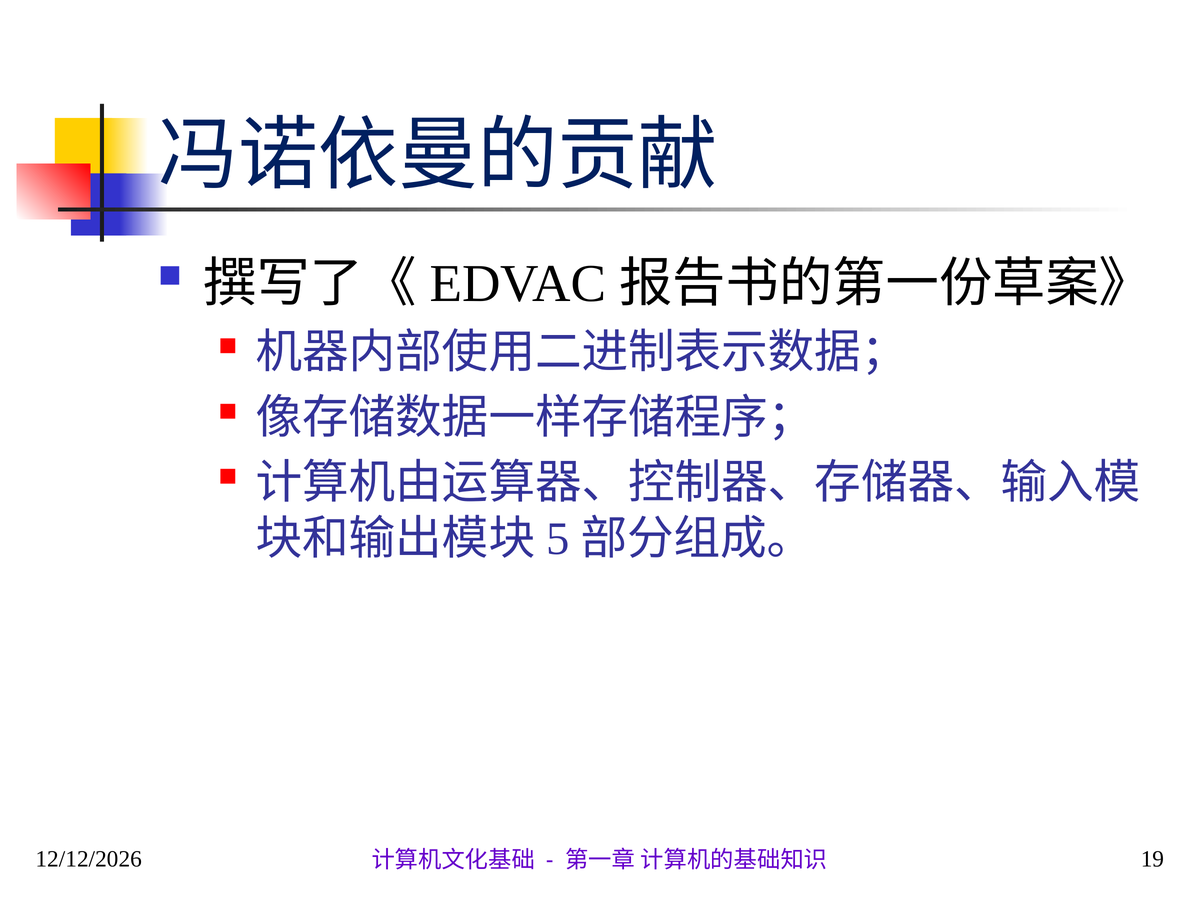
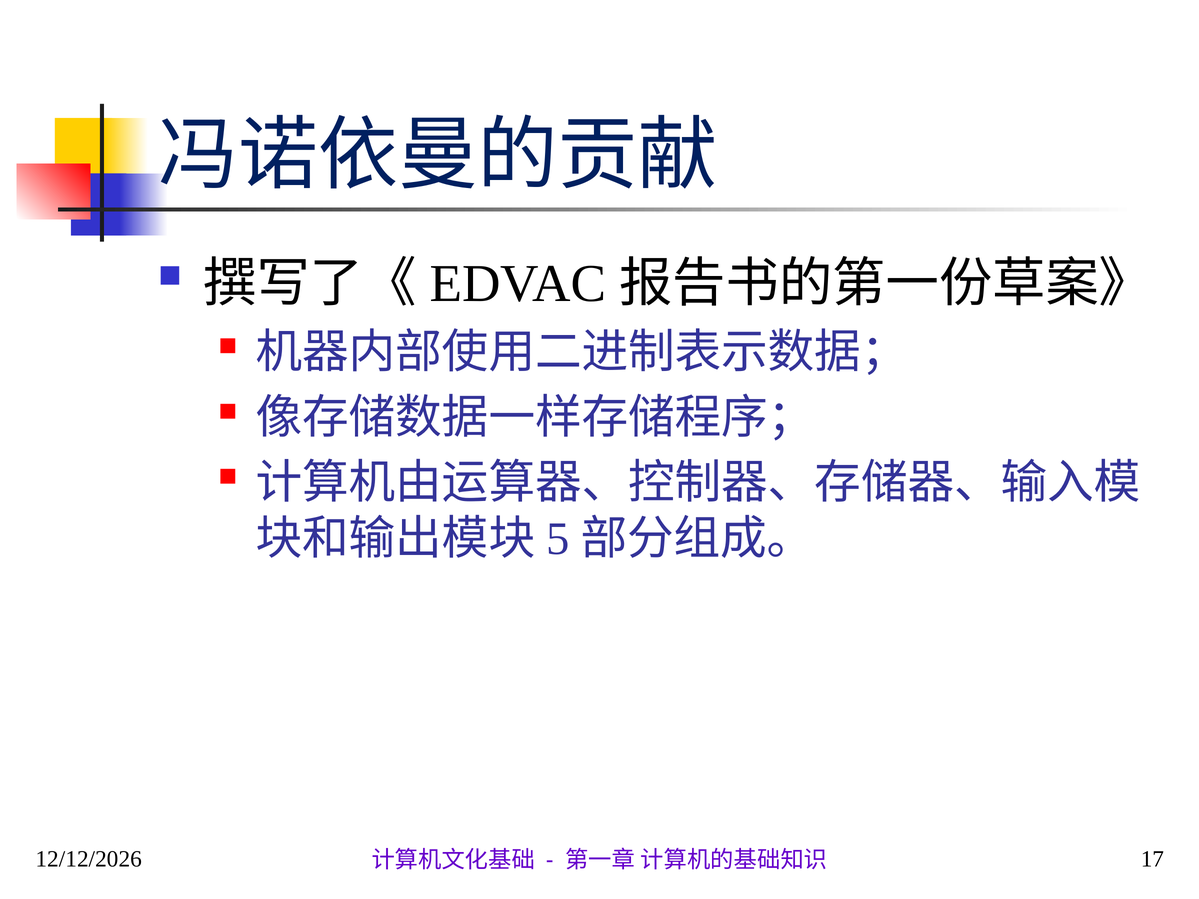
19: 19 -> 17 (1152, 859)
